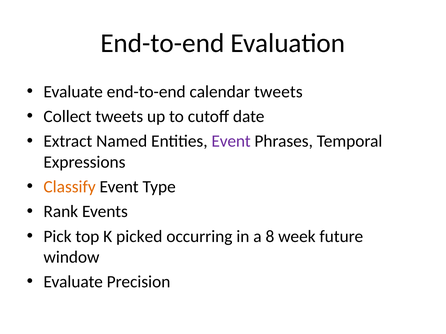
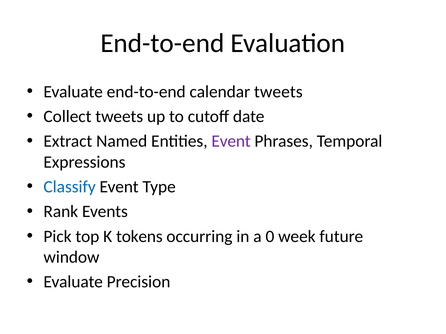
Classify colour: orange -> blue (70, 187)
picked: picked -> tokens (139, 237)
8: 8 -> 0 (270, 237)
